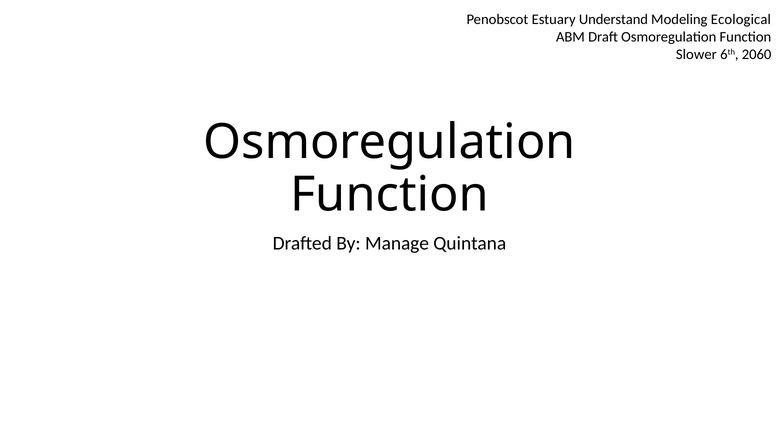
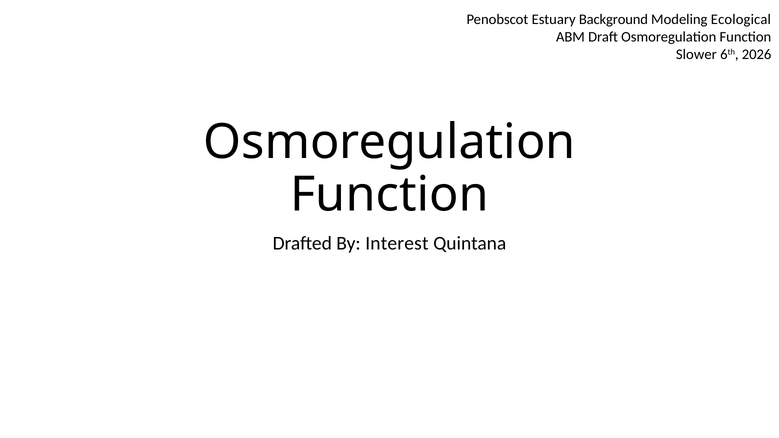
Understand: Understand -> Background (613, 19)
2060: 2060 -> 2026 (757, 55)
Manage: Manage -> Interest (397, 243)
